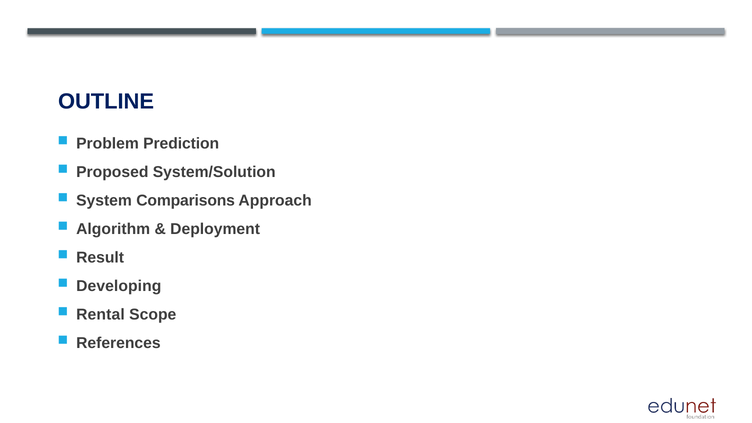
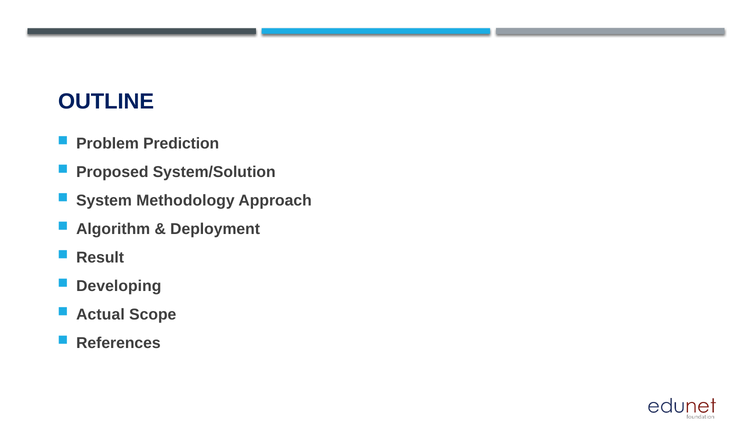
Comparisons: Comparisons -> Methodology (185, 201)
Rental: Rental -> Actual (100, 315)
